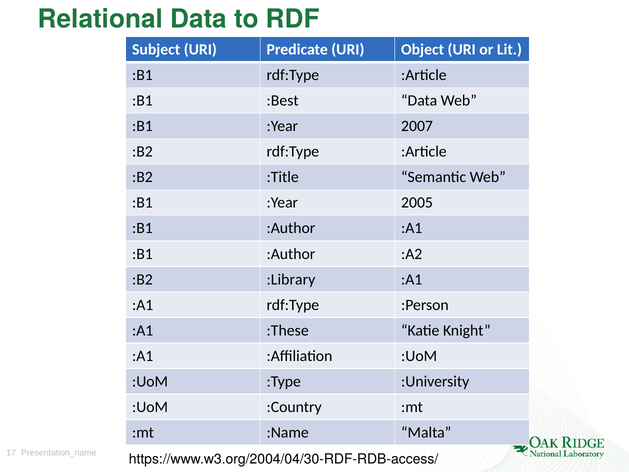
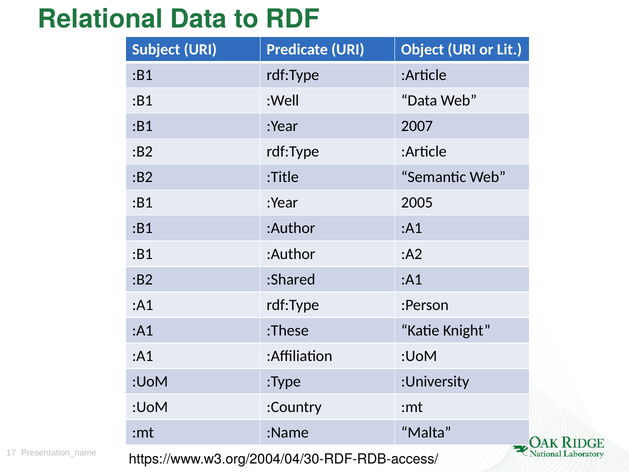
:Best: :Best -> :Well (283, 101)
:Library: :Library -> :Shared (291, 279)
